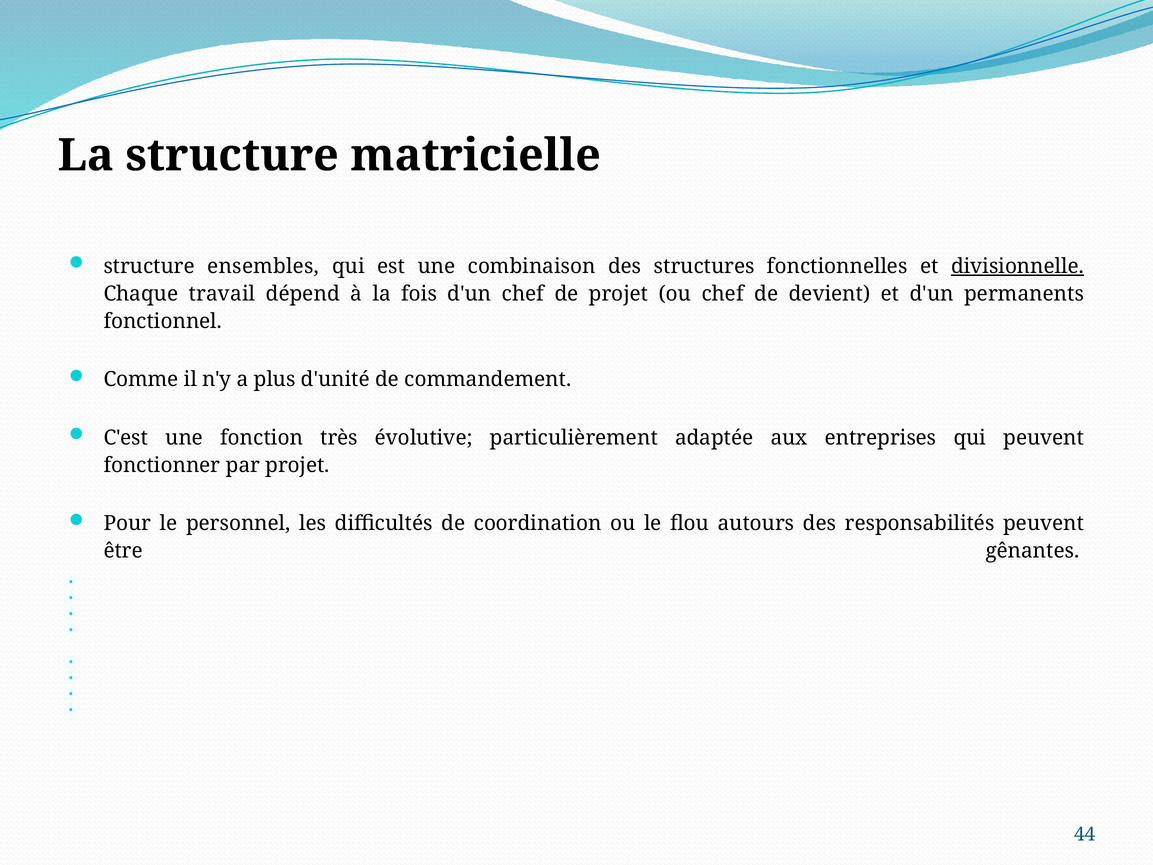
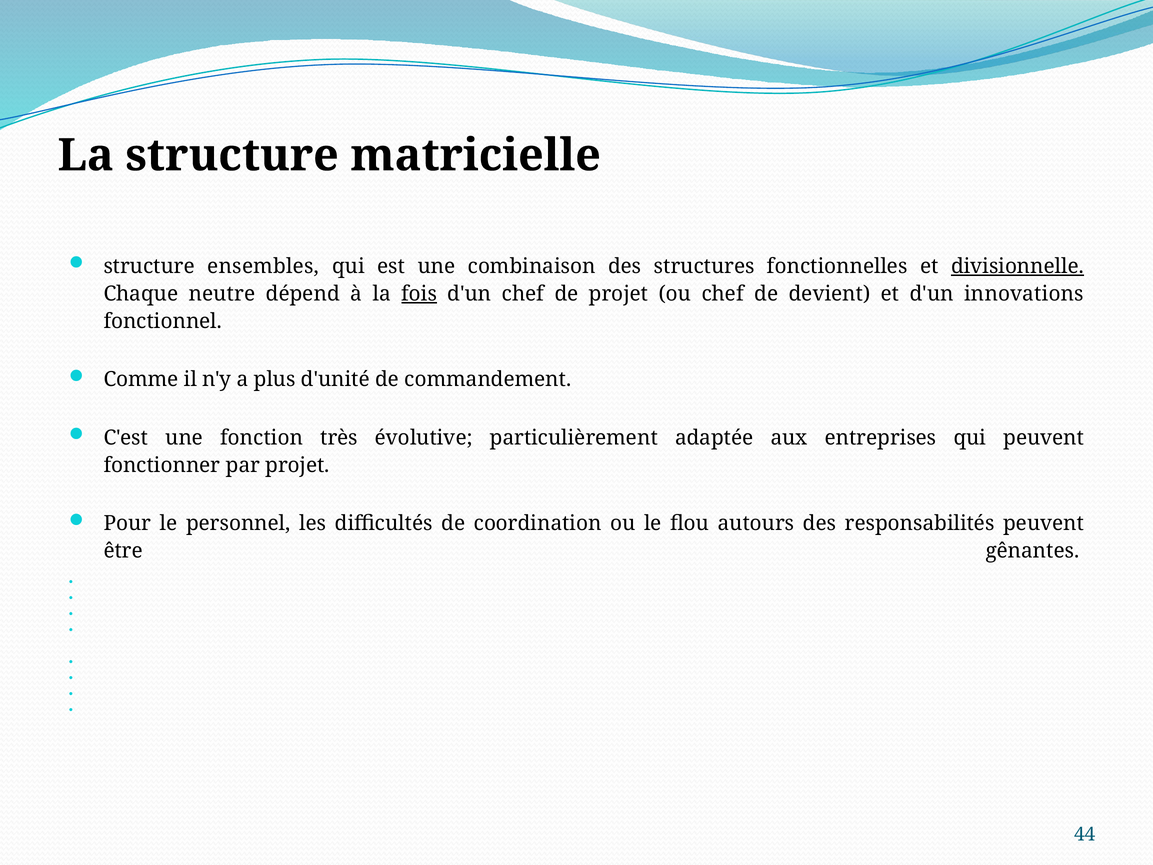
travail: travail -> neutre (222, 294)
fois underline: none -> present (419, 294)
permanents: permanents -> innovations (1024, 294)
